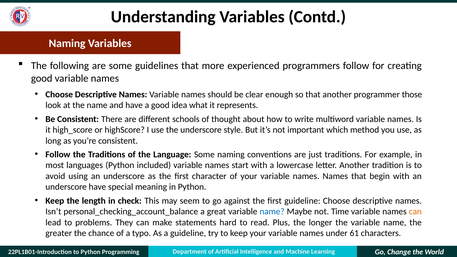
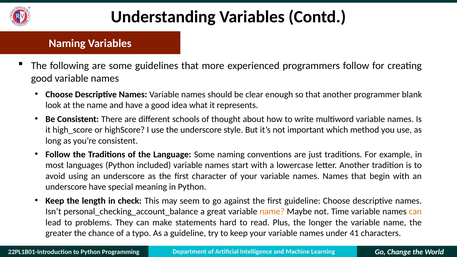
those: those -> blank (412, 95)
name colour: blue -> orange (272, 212)
61: 61 -> 41 (354, 233)
